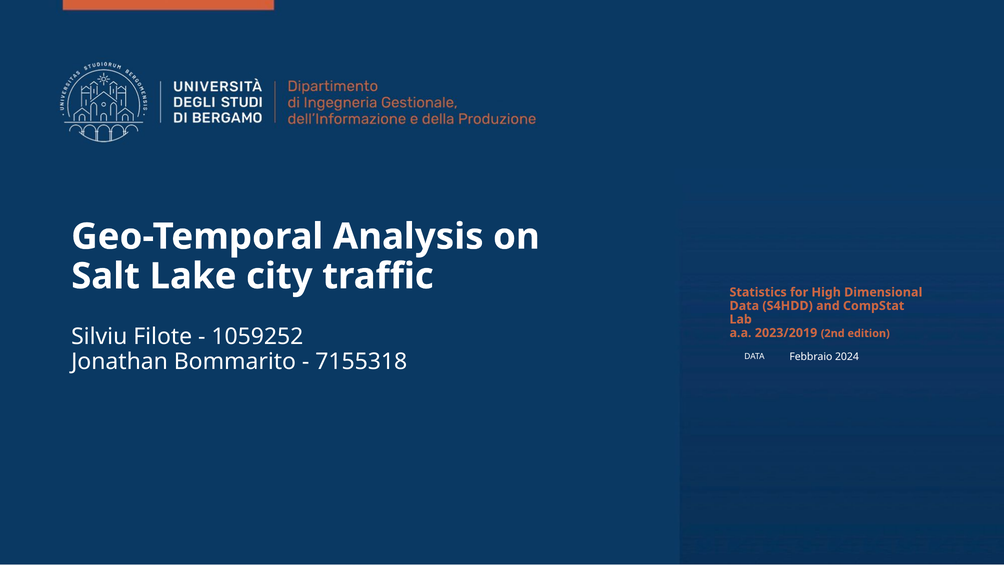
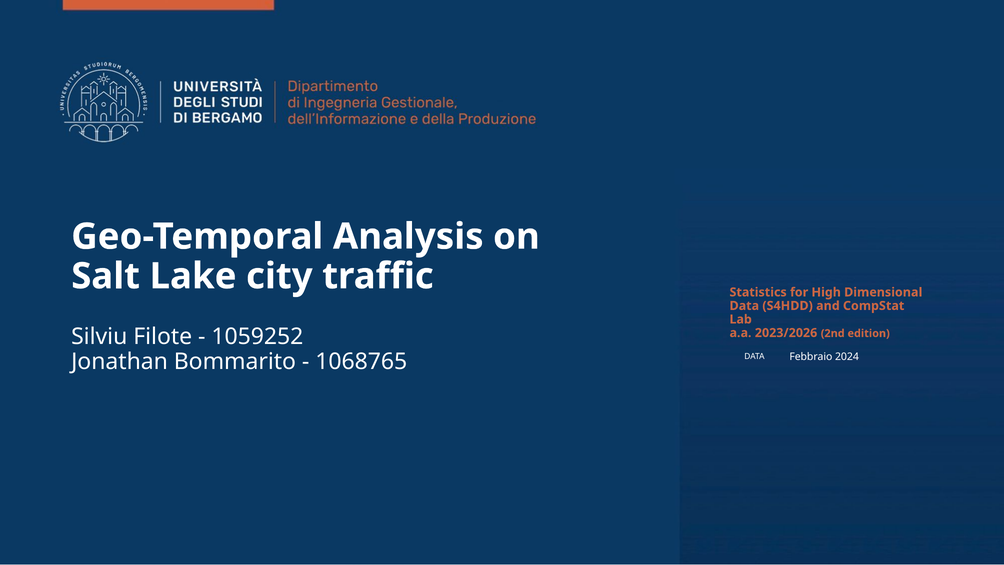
2023/2019: 2023/2019 -> 2023/2026 (786, 333)
7155318: 7155318 -> 1068765 (361, 361)
